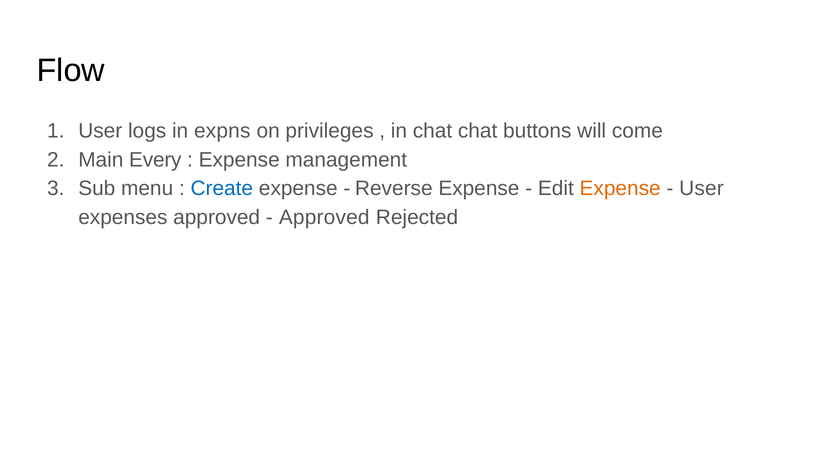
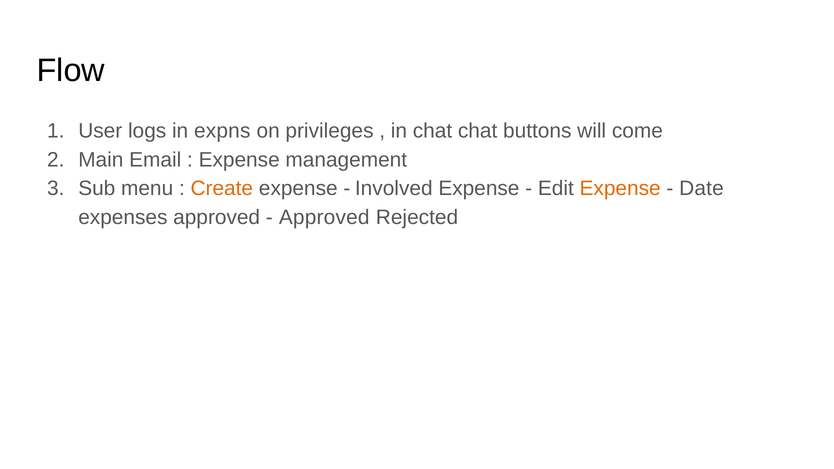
Every: Every -> Email (155, 160)
Create colour: blue -> orange (222, 189)
Reverse: Reverse -> Involved (394, 189)
User: User -> Date (701, 189)
